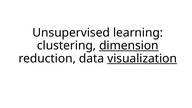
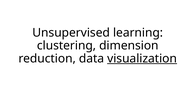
dimension underline: present -> none (129, 46)
